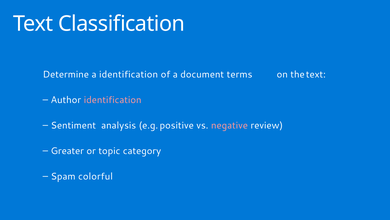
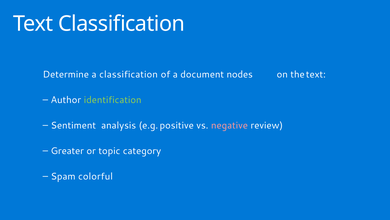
a identification: identification -> classification (129, 74)
terms: terms -> nodes (240, 74)
identification colour: pink -> light green (113, 100)
